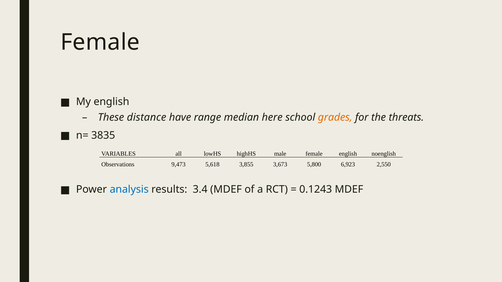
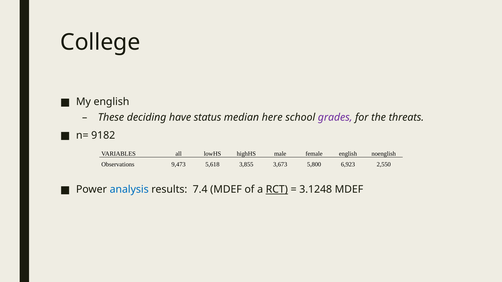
Female: Female -> College (100, 42)
distance: distance -> deciding (147, 117)
range: range -> status (208, 117)
grades colour: orange -> purple (335, 117)
3835: 3835 -> 9182 (103, 136)
3.4: 3.4 -> 7.4 (200, 190)
RCT underline: none -> present (277, 190)
0.1243: 0.1243 -> 3.1248 (316, 190)
